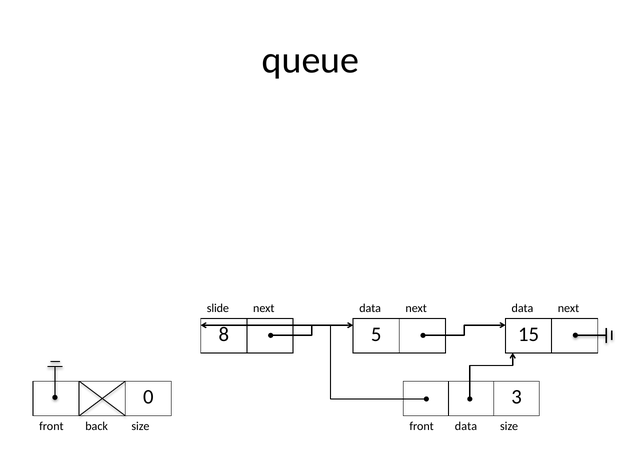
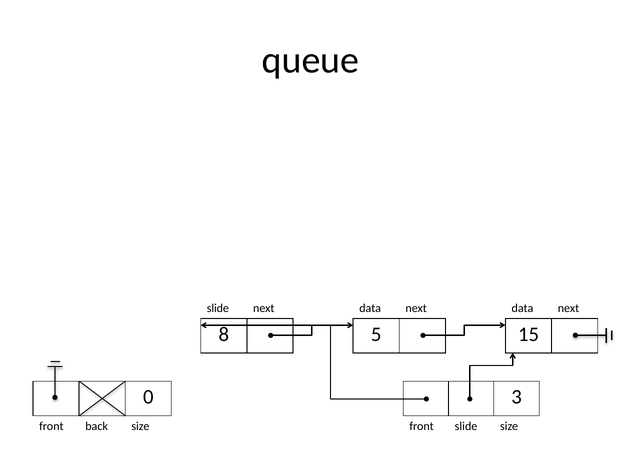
front data: data -> slide (466, 426)
